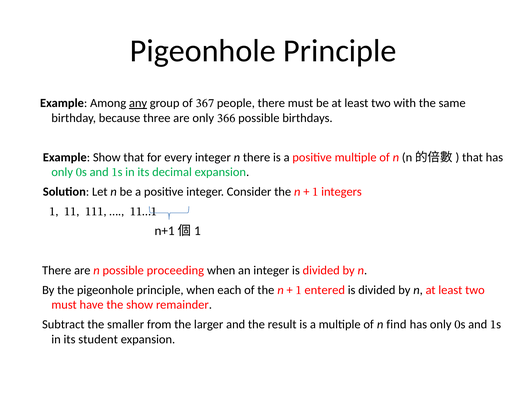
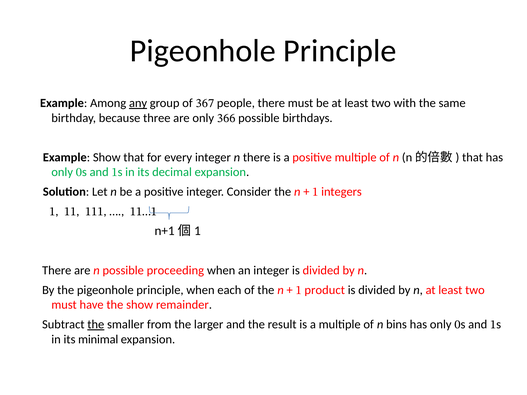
entered: entered -> product (325, 290)
the underline: none -> present (96, 325)
find: find -> bins (396, 325)
student: student -> minimal (98, 340)
